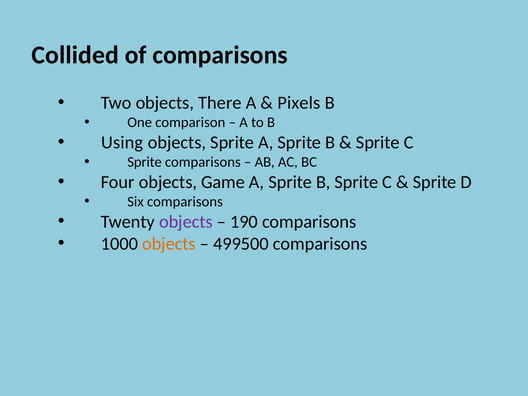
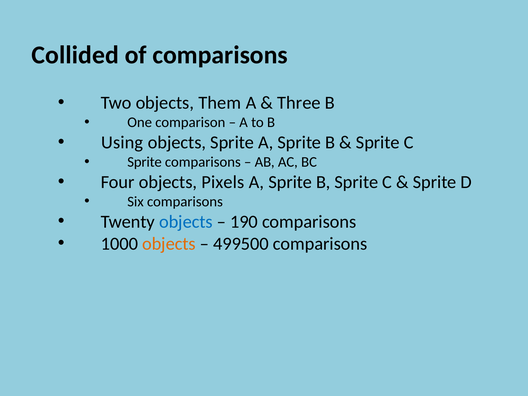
There: There -> Them (220, 103)
Pixels: Pixels -> Three (299, 103)
Game: Game -> Pixels (223, 182)
objects colour: purple -> blue (186, 222)
